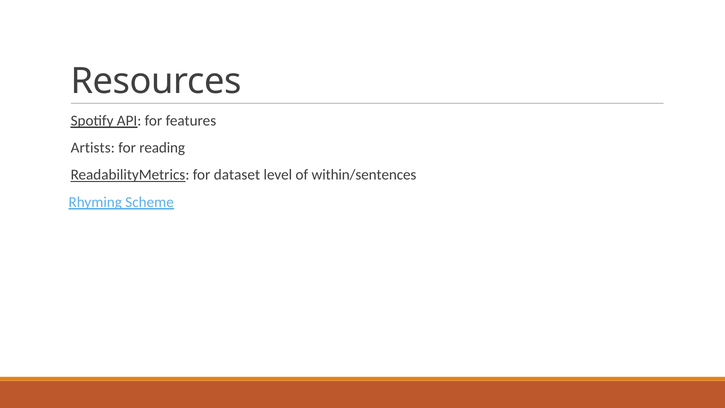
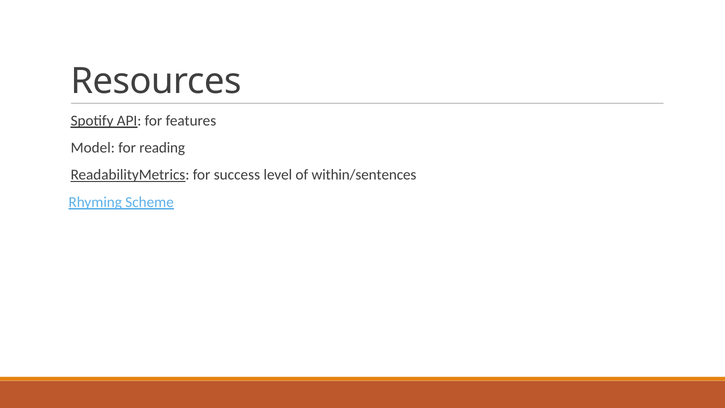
Artists: Artists -> Model (93, 148)
dataset: dataset -> success (237, 175)
